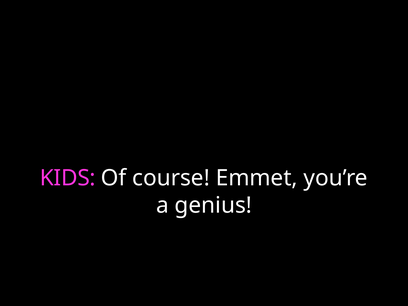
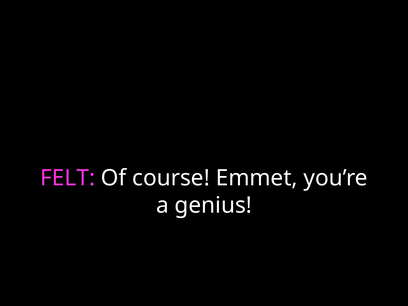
KIDS: KIDS -> FELT (68, 178)
